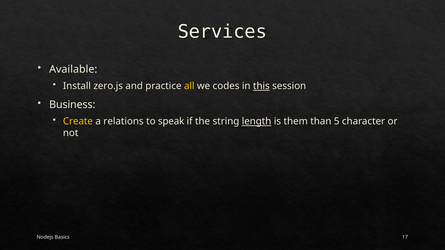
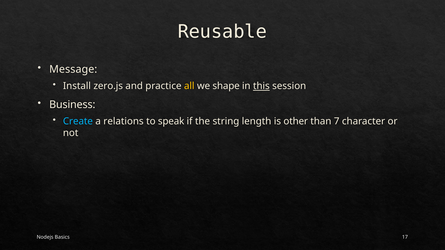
Services: Services -> Reusable (222, 32)
Available: Available -> Message (73, 69)
codes: codes -> shape (226, 86)
Create colour: yellow -> light blue (78, 122)
length underline: present -> none (257, 122)
them: them -> other (296, 122)
5: 5 -> 7 (337, 122)
